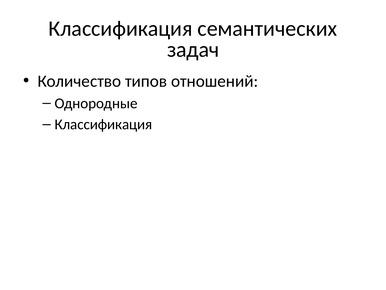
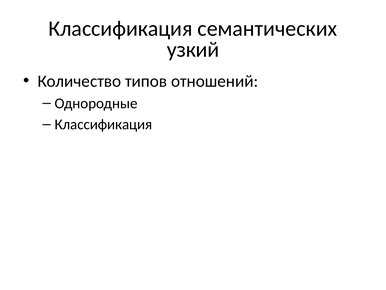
задач: задач -> узкий (193, 50)
